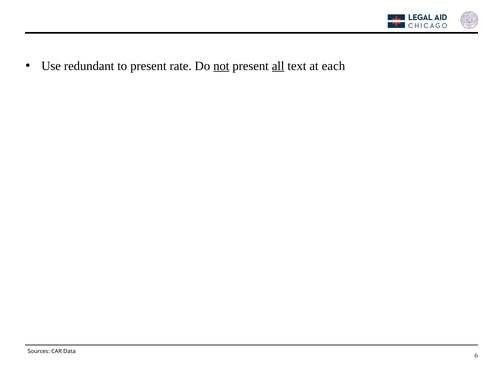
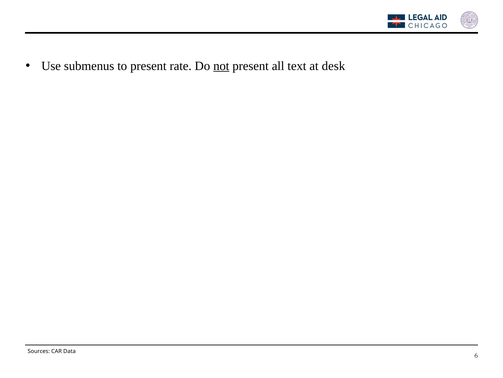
redundant: redundant -> submenus (89, 66)
all underline: present -> none (278, 66)
each: each -> desk (333, 66)
